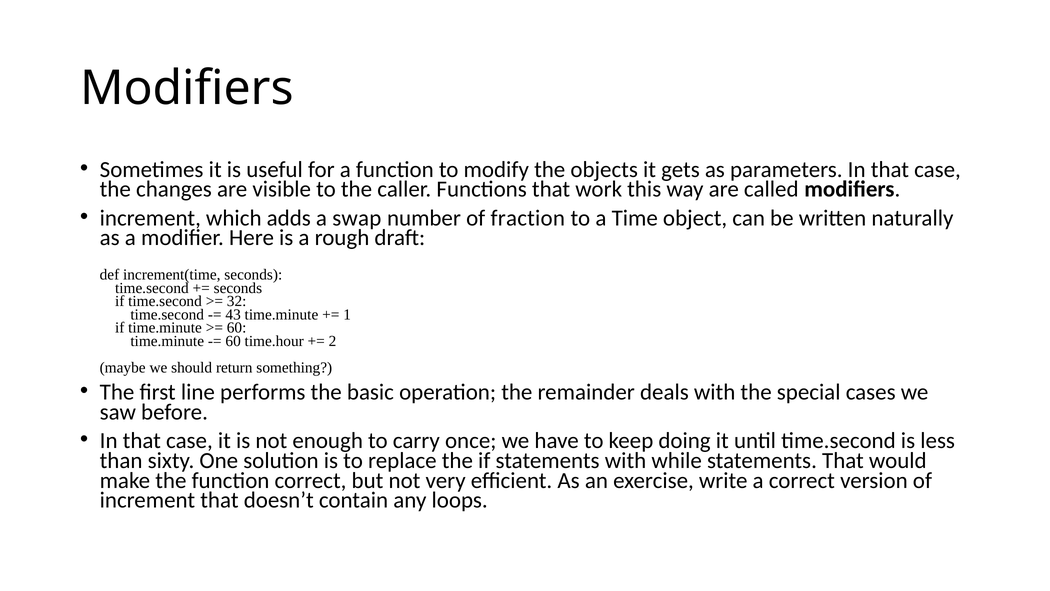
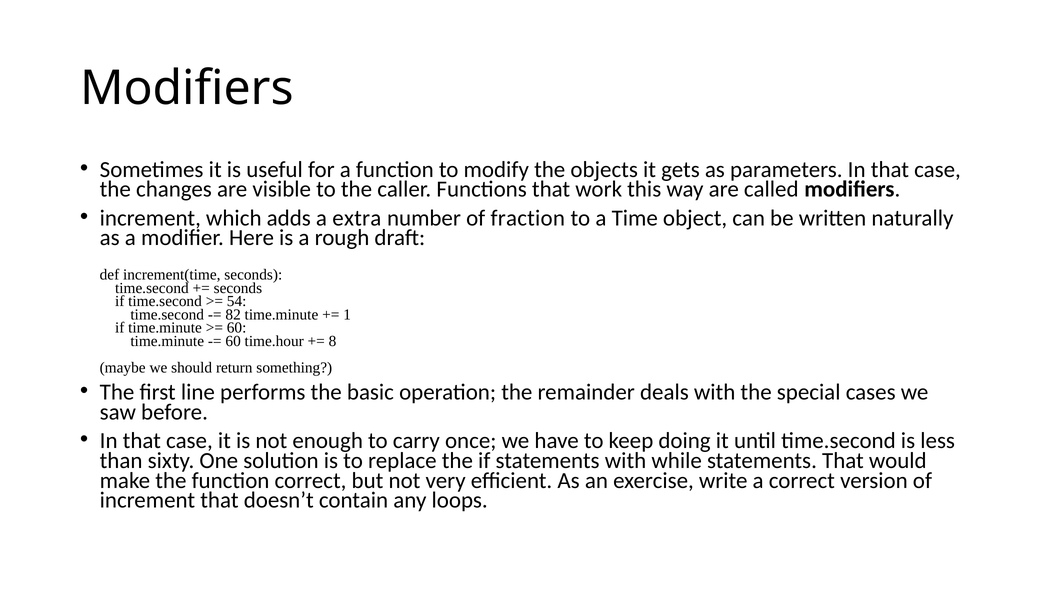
swap: swap -> extra (357, 218)
32: 32 -> 54 (237, 301)
43: 43 -> 82 (233, 314)
2: 2 -> 8 (333, 341)
